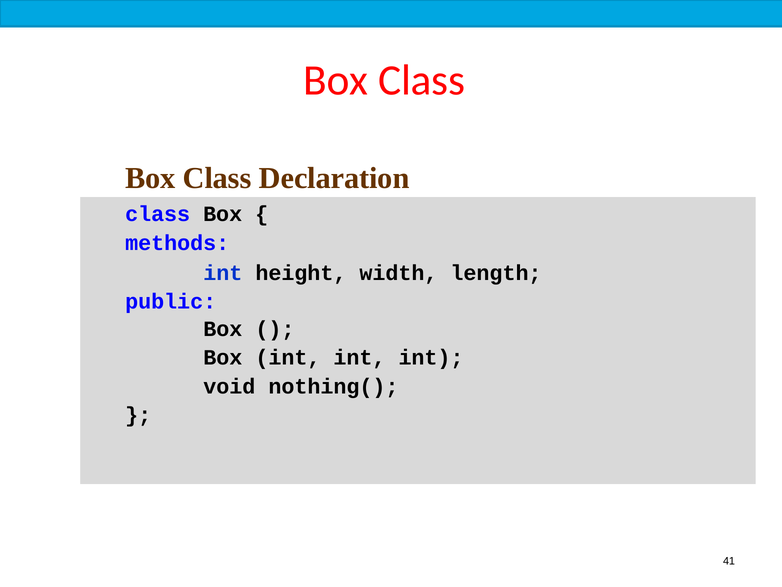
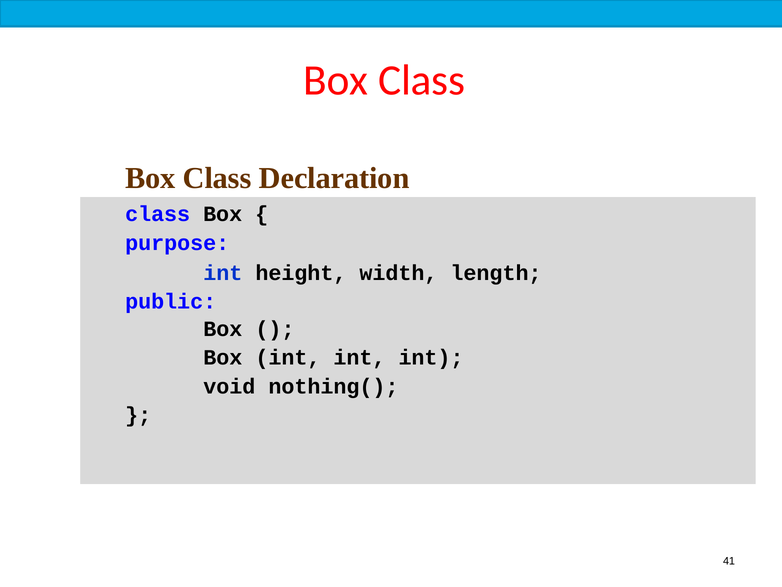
methods: methods -> purpose (177, 243)
